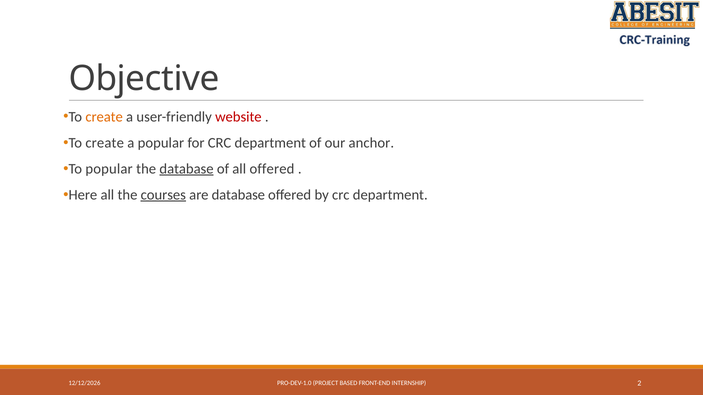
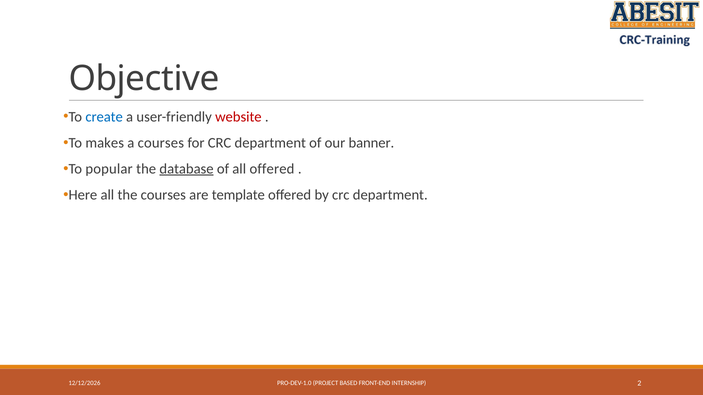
create colour: orange -> blue (104, 117)
create: create -> makes (105, 143)
a popular: popular -> courses (161, 143)
anchor: anchor -> banner (371, 143)
courses underline: present -> none (163, 195)
are database: database -> template (238, 195)
